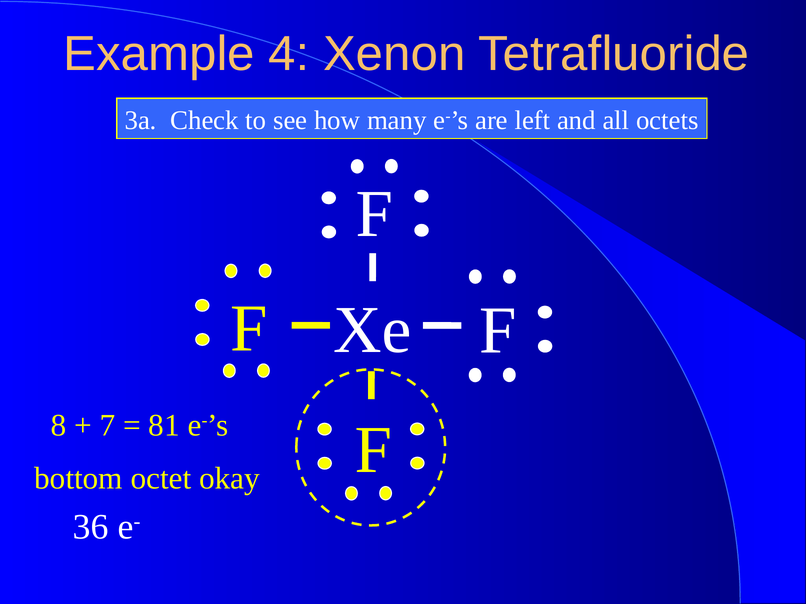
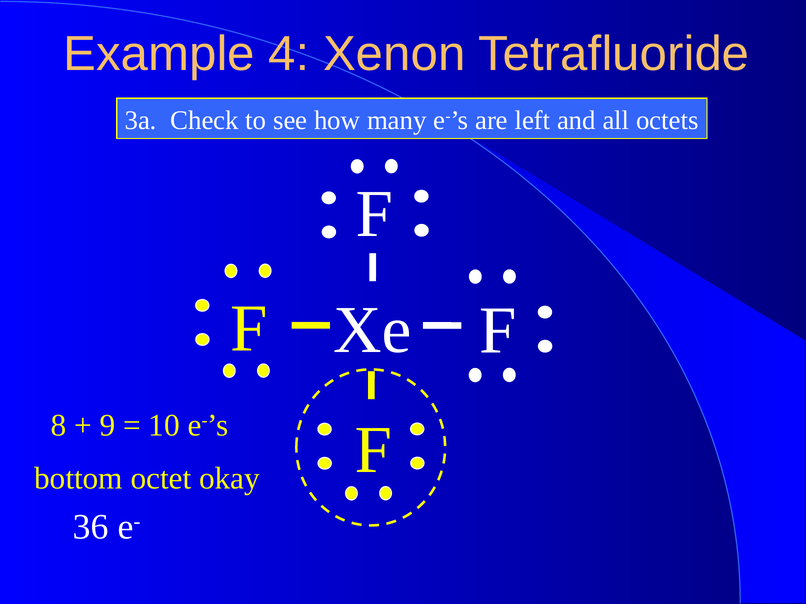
7: 7 -> 9 (107, 426)
81: 81 -> 10 (164, 426)
